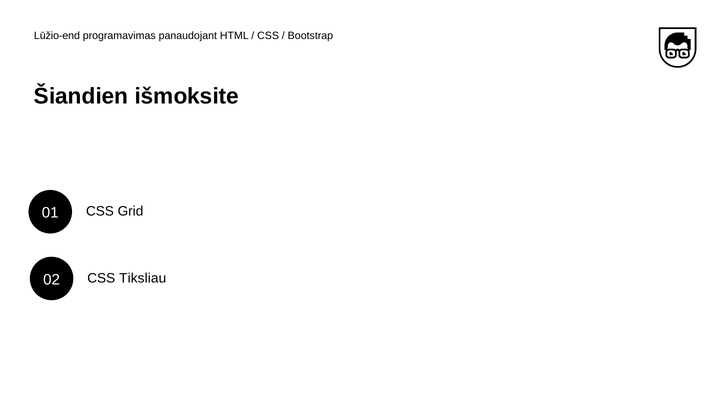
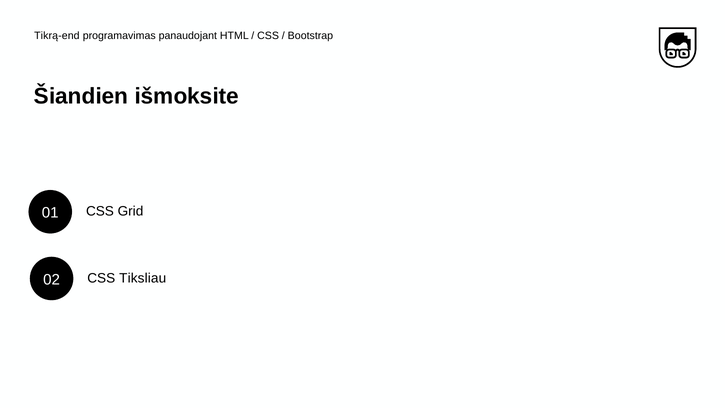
Lūžio-end: Lūžio-end -> Tikrą-end (57, 36)
